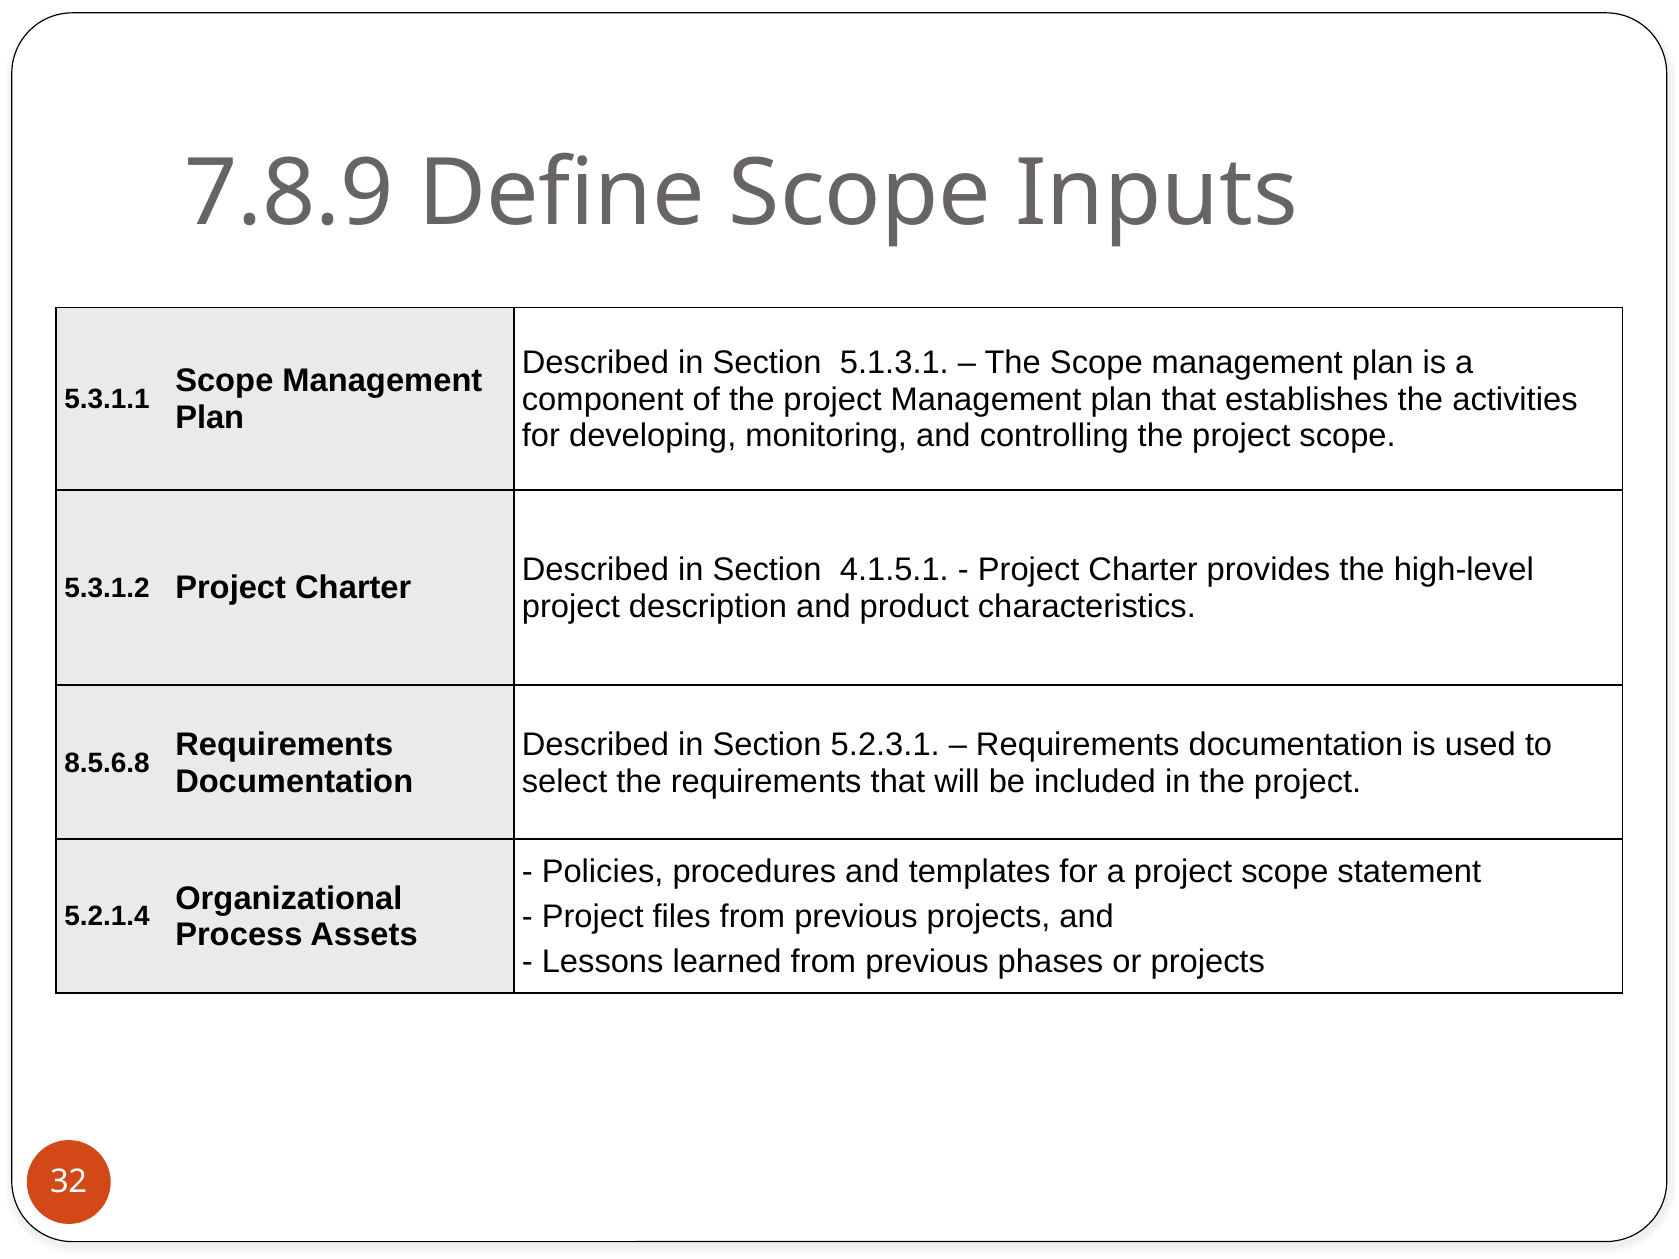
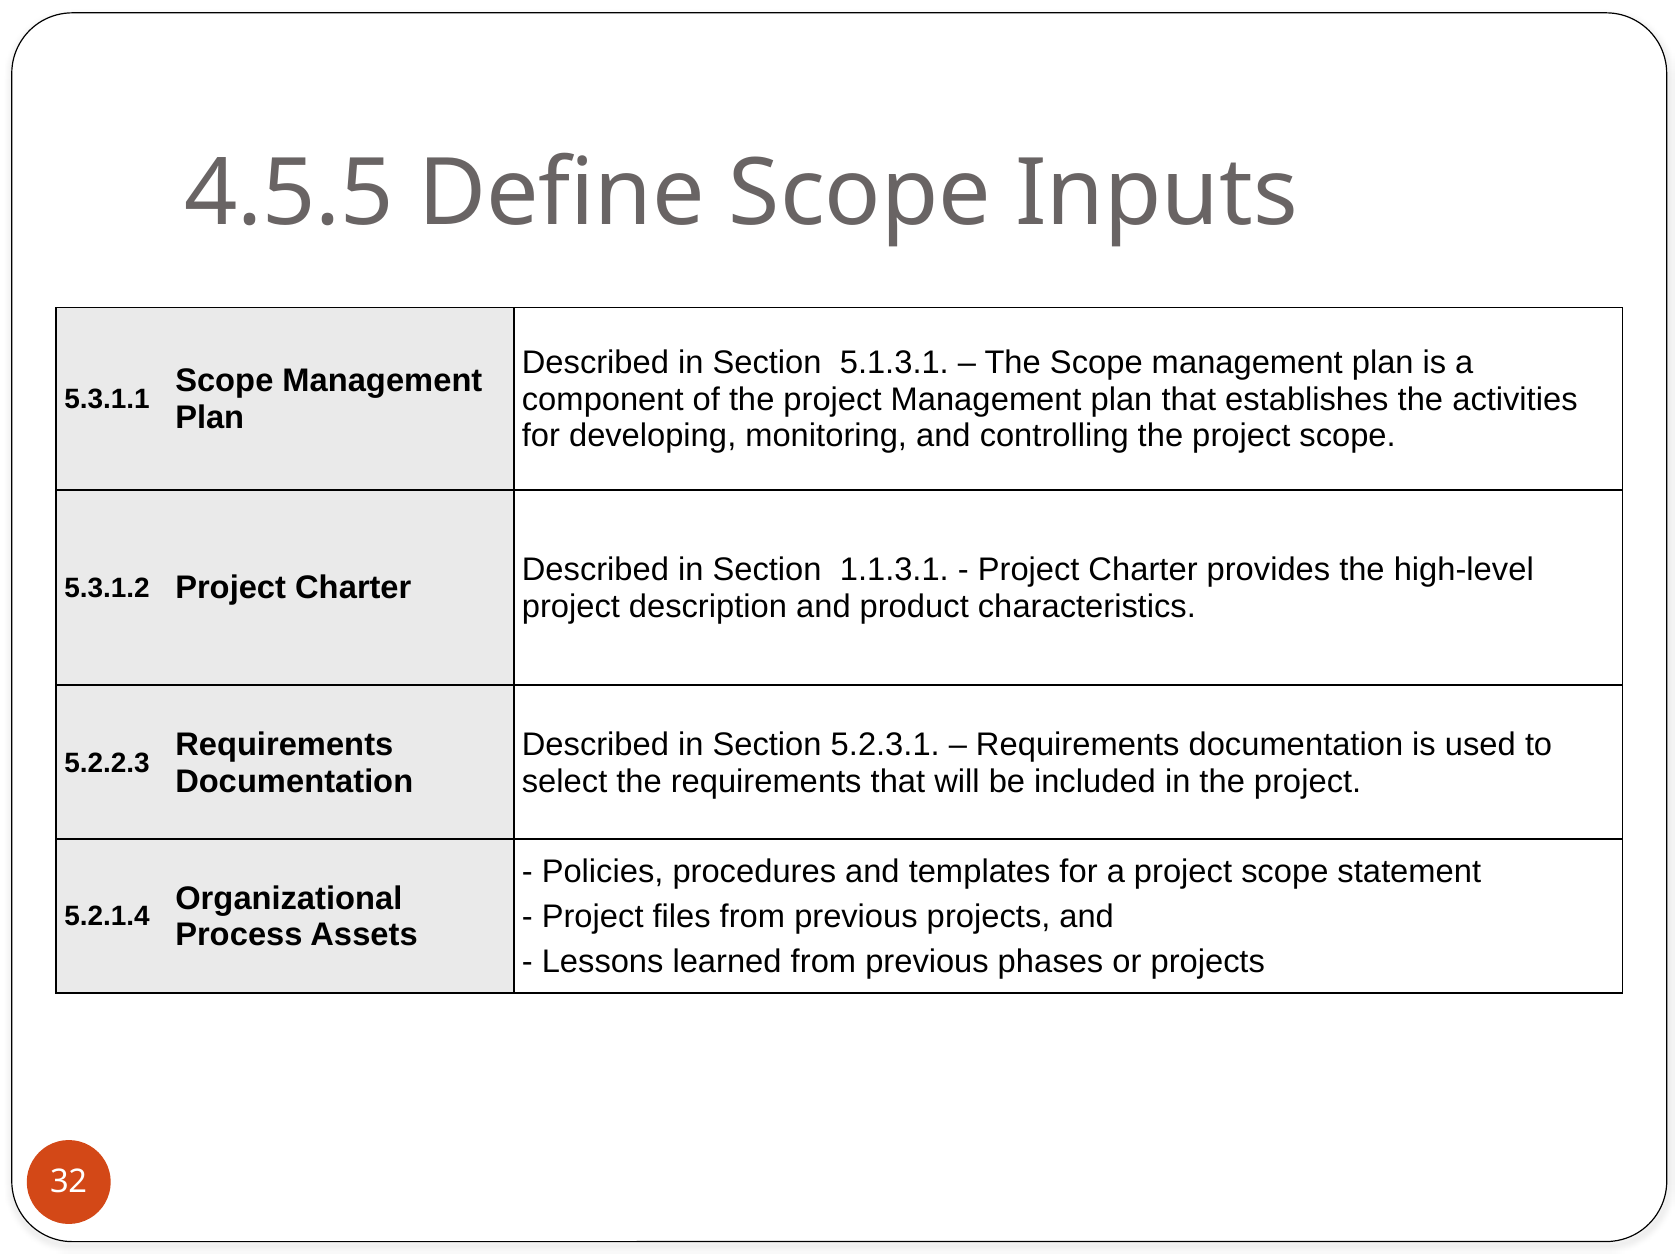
7.8.9: 7.8.9 -> 4.5.5 (289, 194)
4.1.5.1: 4.1.5.1 -> 1.1.3.1 (894, 570)
8.5.6.8: 8.5.6.8 -> 5.2.2.3 (107, 763)
